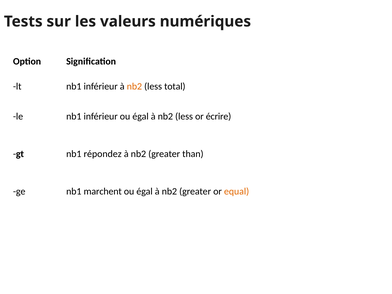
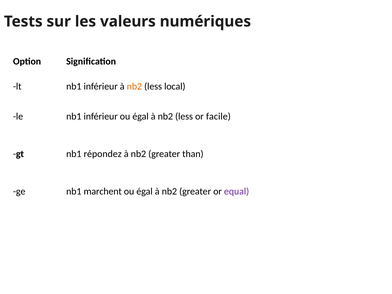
total: total -> local (175, 86)
écrire: écrire -> facile (218, 116)
equal colour: orange -> purple (237, 191)
